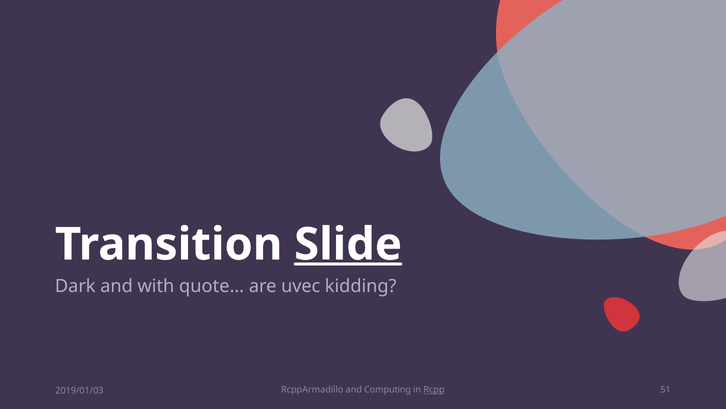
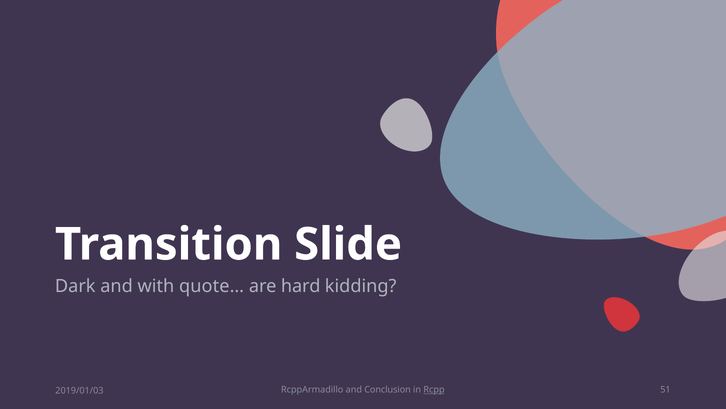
Slide underline: present -> none (348, 244)
uvec: uvec -> hard (301, 286)
Computing: Computing -> Conclusion (388, 389)
